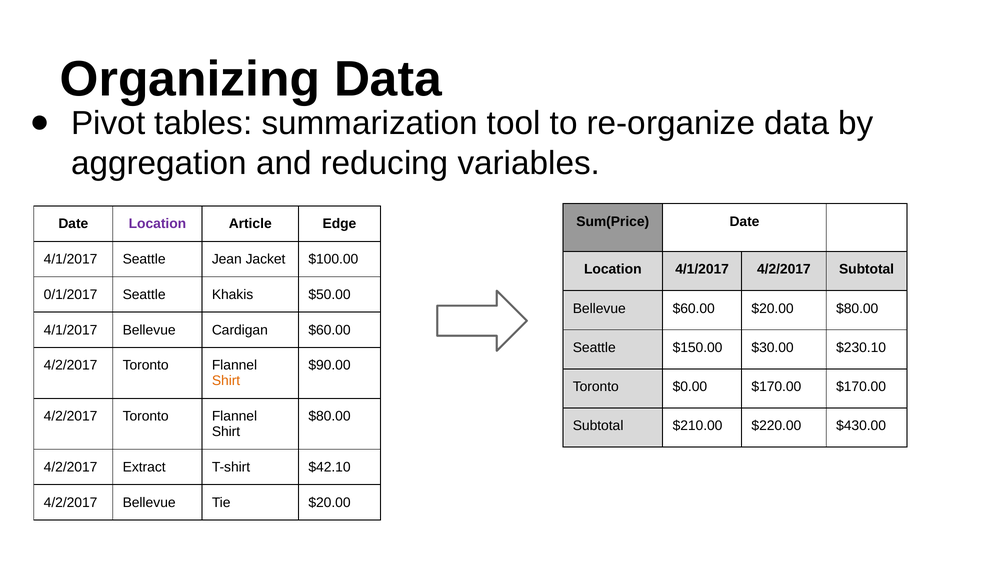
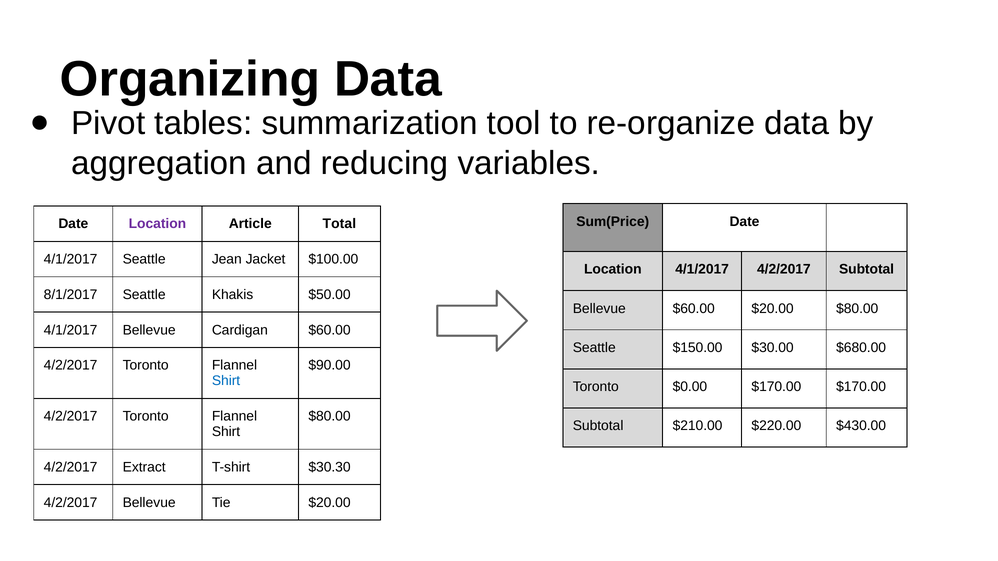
Edge: Edge -> Total (339, 224)
0/1/2017: 0/1/2017 -> 8/1/2017 (71, 295)
$230.10: $230.10 -> $680.00 (861, 348)
Shirt colour: orange -> blue (226, 381)
$42.10: $42.10 -> $30.30 (330, 467)
